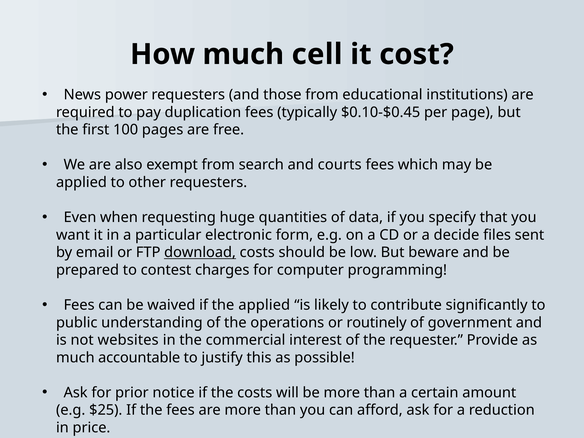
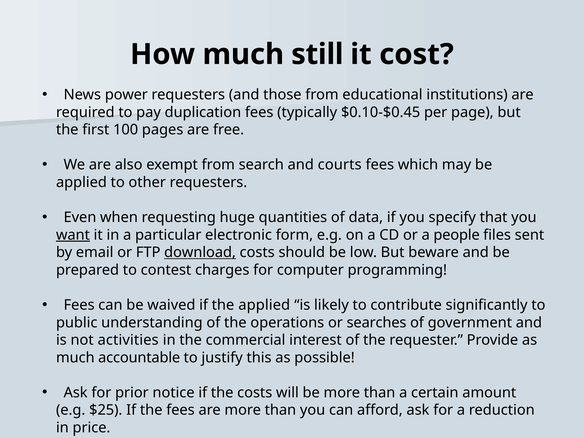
cell: cell -> still (317, 54)
want underline: none -> present (73, 235)
decide: decide -> people (457, 235)
routinely: routinely -> searches (377, 323)
websites: websites -> activities (128, 340)
